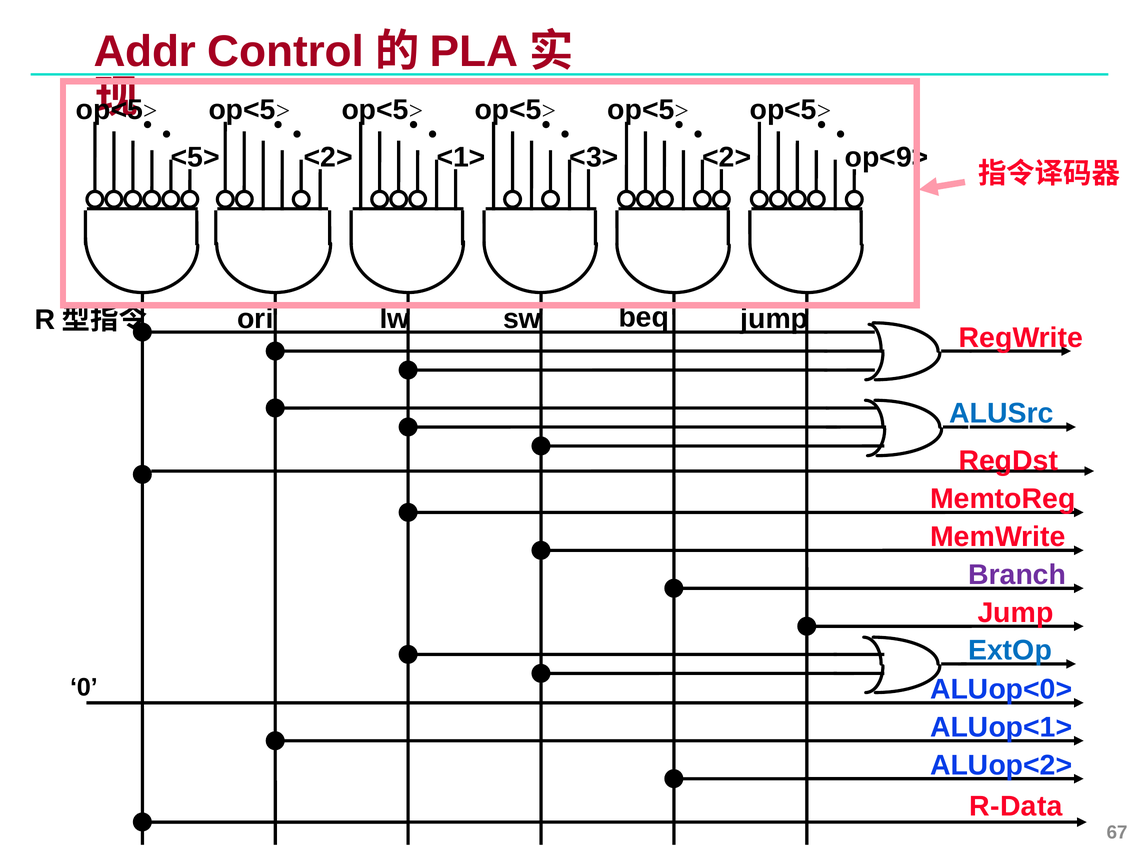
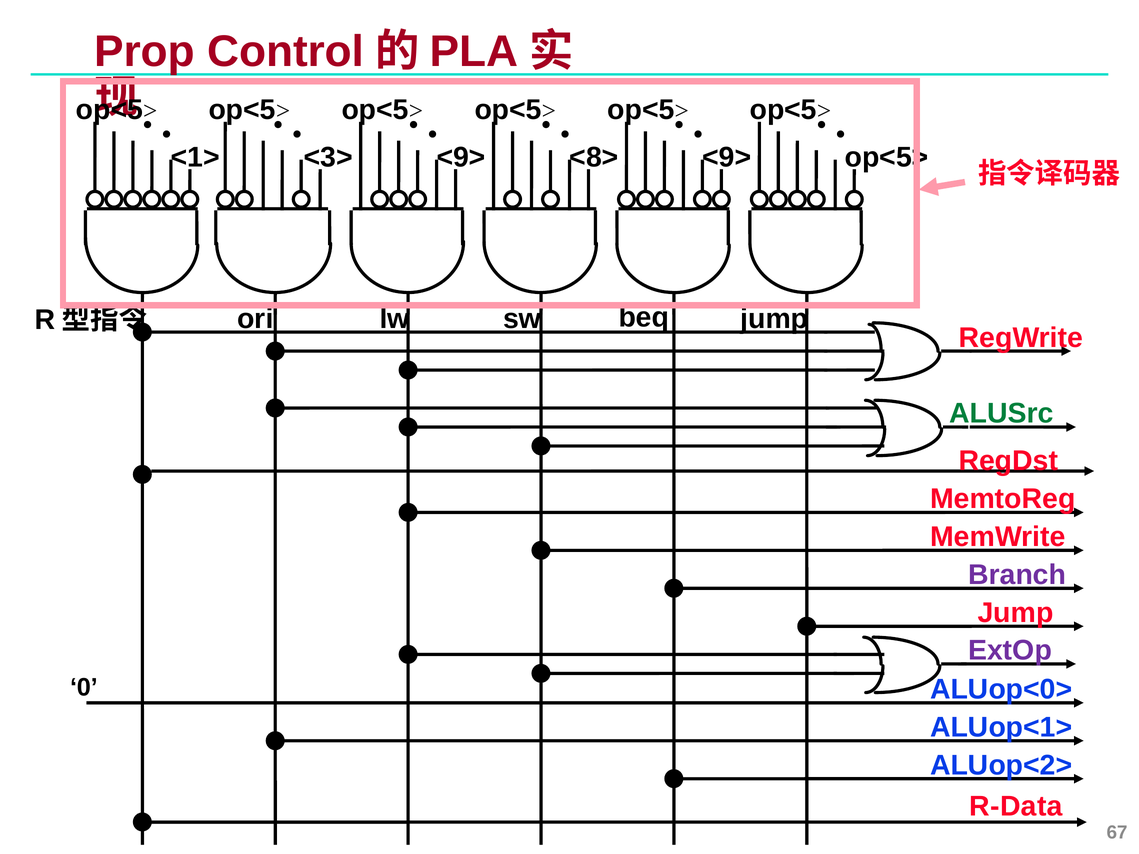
Addr: Addr -> Prop (145, 51)
<5>: <5> -> <1> (195, 157)
<2>: <2> -> <3> (328, 157)
<1>: <1> -> <9> (461, 157)
<3>: <3> -> <8> (594, 157)
<2>: <2> -> <9> (727, 157)
op<9>: op<9> -> op<5> (887, 157)
ALUSrc colour: blue -> green (1001, 414)
ExtOp colour: blue -> purple (1010, 651)
